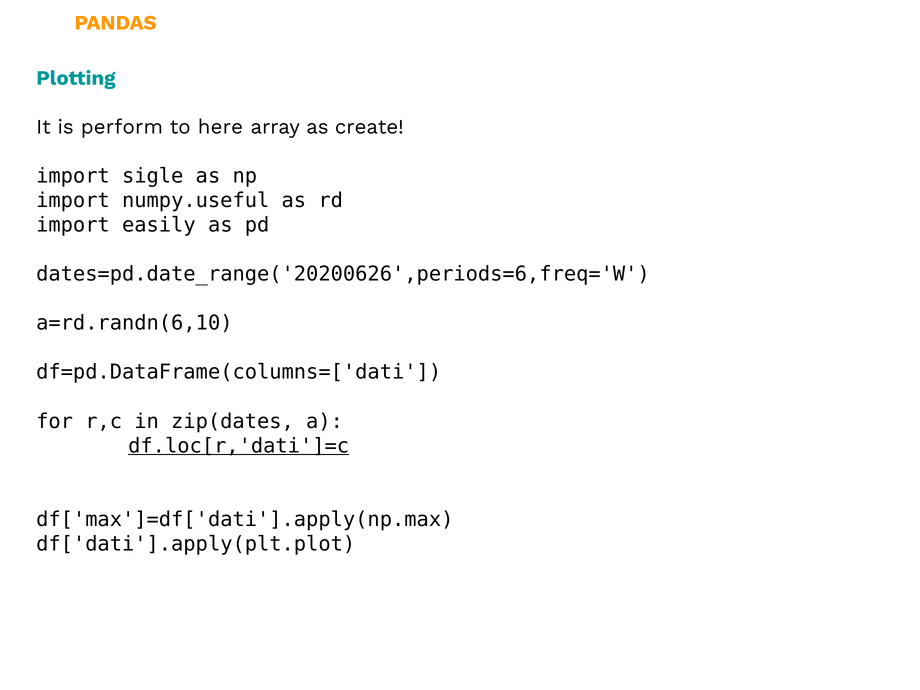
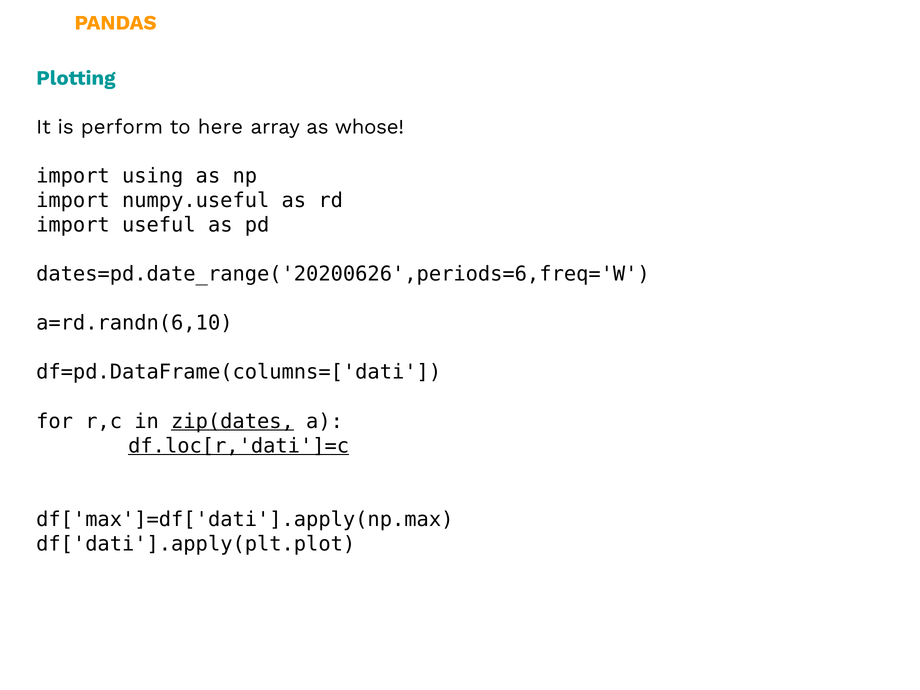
create: create -> whose (369, 127)
sigle: sigle -> using (153, 176)
easily: easily -> useful (159, 225)
zip(dates underline: none -> present (232, 421)
